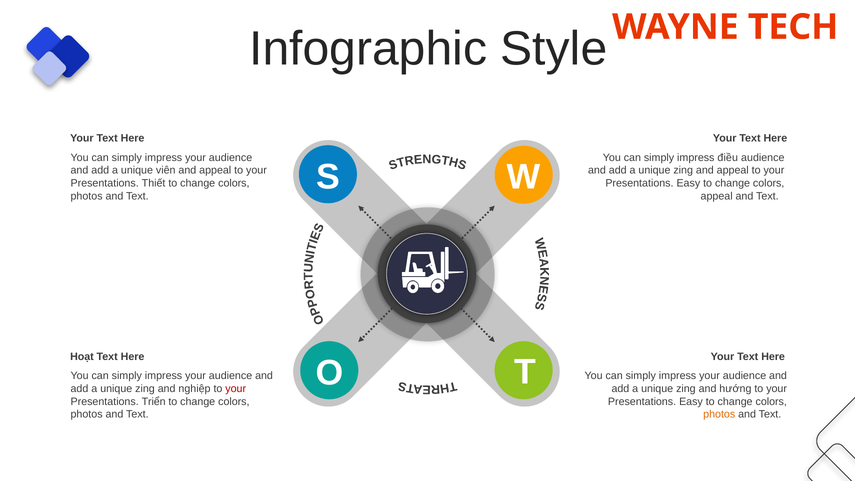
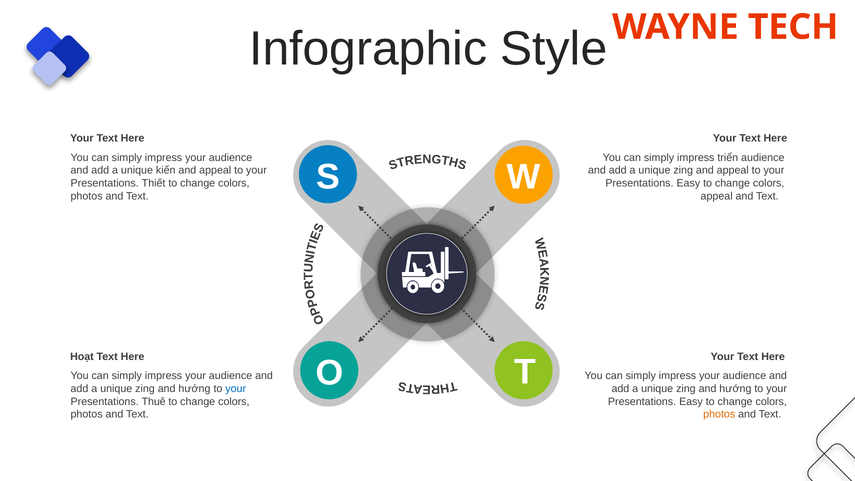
điều: điều -> triển (728, 158)
viên: viên -> kiến (166, 170)
nghiệp: nghiệp -> hướng (194, 389)
your colour: red -> blue (236, 389)
Triển: Triển -> Thuê (154, 402)
